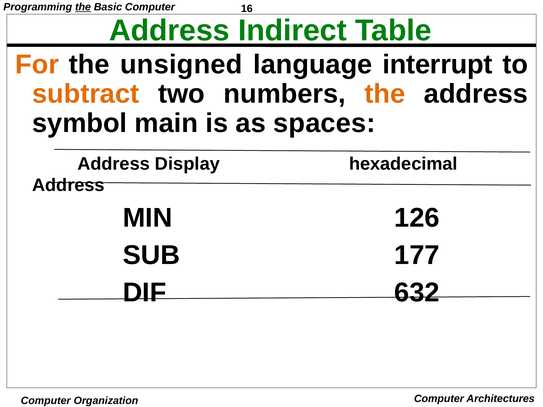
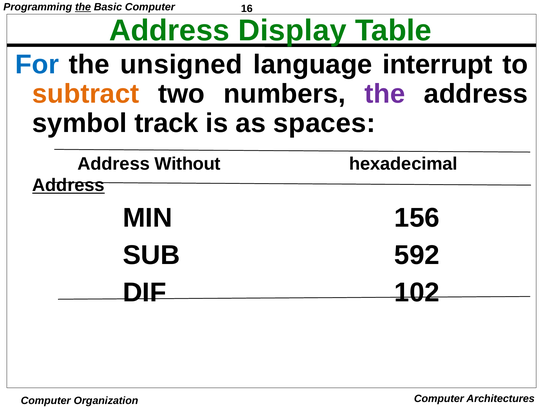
Indirect: Indirect -> Display (292, 31)
For colour: orange -> blue (37, 65)
the colour: orange -> purple (385, 94)
main: main -> track (166, 123)
Display: Display -> Without (188, 164)
Address underline: none -> present (68, 185)
126: 126 -> 156 (417, 218)
177: 177 -> 592 (417, 255)
632: 632 -> 102 (417, 293)
